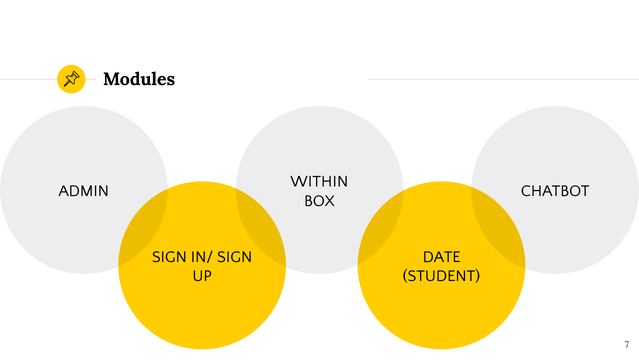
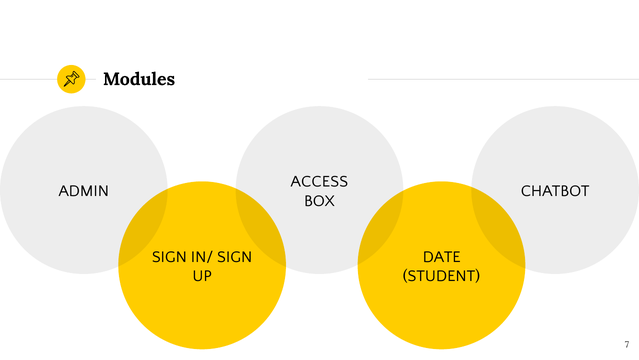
WITHIN: WITHIN -> ACCESS (319, 181)
